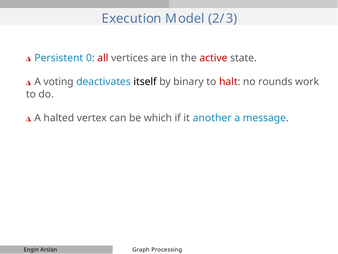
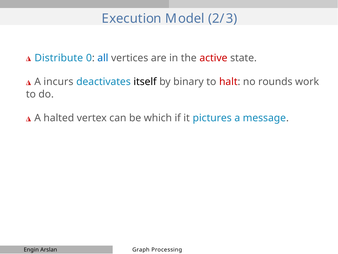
Persistent: Persistent -> Distribute (59, 58)
all colour: red -> blue (103, 58)
voting: voting -> incurs (58, 82)
another: another -> pictures (212, 118)
